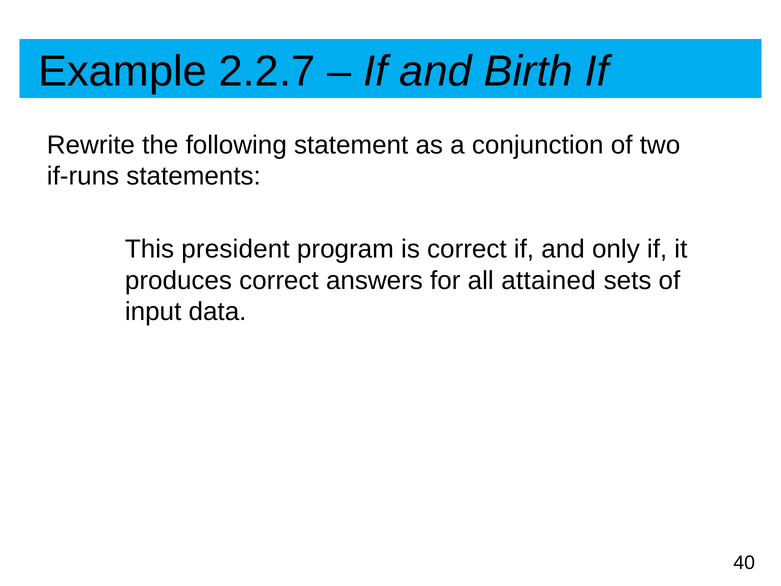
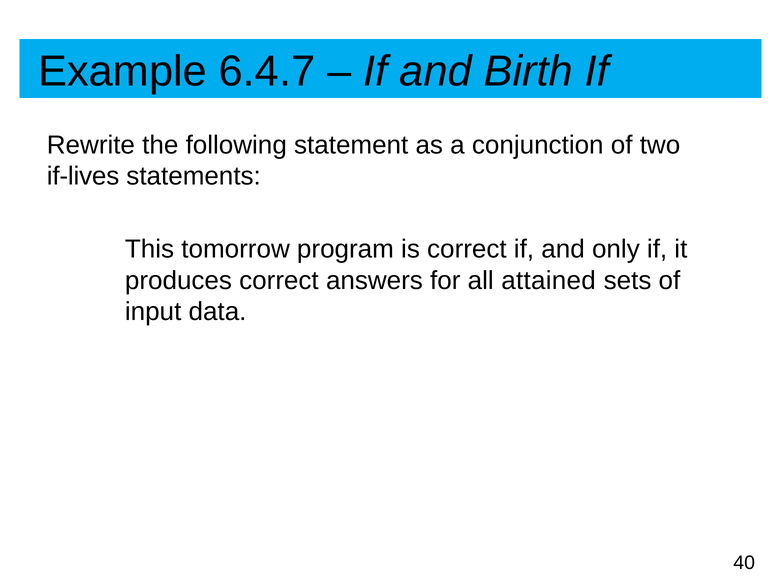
2.2.7: 2.2.7 -> 6.4.7 (267, 71)
if-runs: if-runs -> if-lives (83, 176)
president: president -> tomorrow (236, 249)
